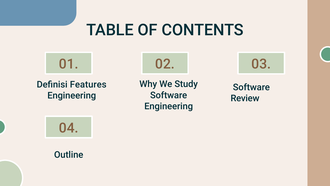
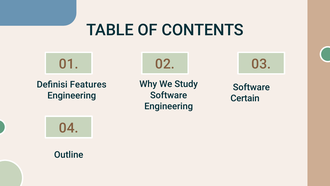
Review: Review -> Certain (245, 98)
